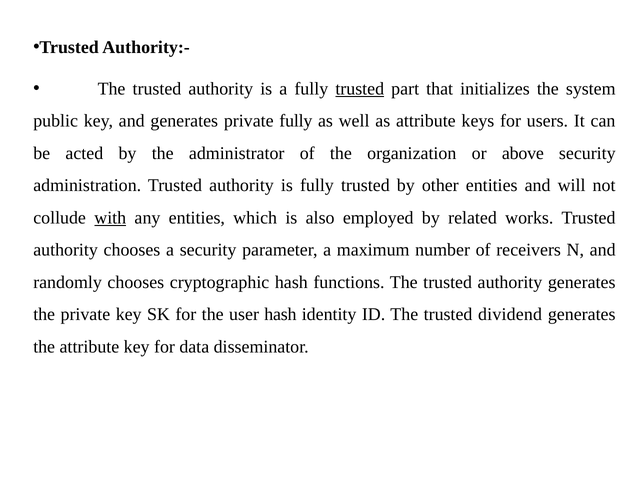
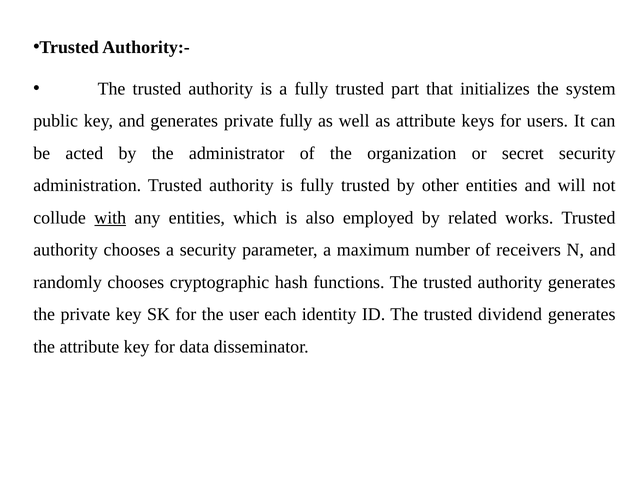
trusted underline: present -> none (360, 89)
above: above -> secret (523, 153)
user hash: hash -> each (280, 314)
